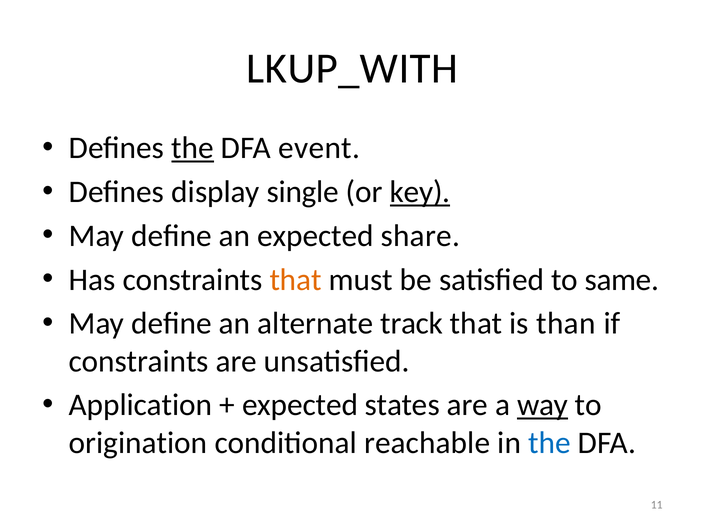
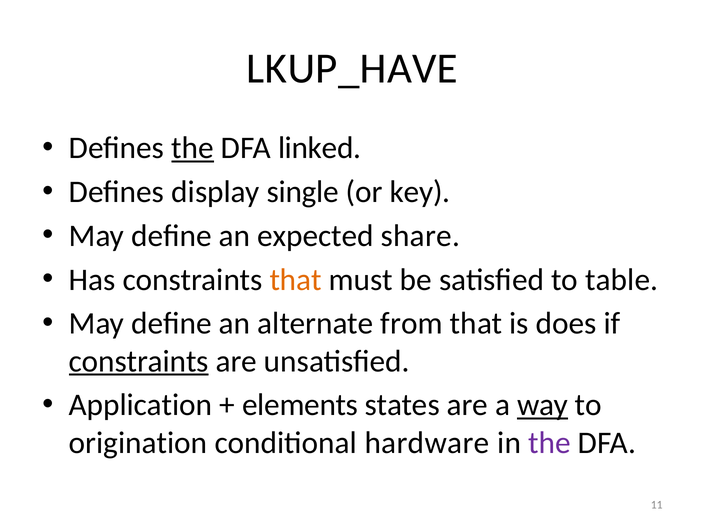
LKUP_WITH: LKUP_WITH -> LKUP_HAVE (352, 68)
event: event -> linked (320, 148)
key underline: present -> none (420, 192)
same: same -> table (622, 280)
track: track -> from (412, 323)
than: than -> does (566, 323)
constraints underline: none -> present (139, 361)
expected: expected -> elements (300, 405)
reachable: reachable -> hardware (427, 443)
the colour: blue -> purple (550, 443)
